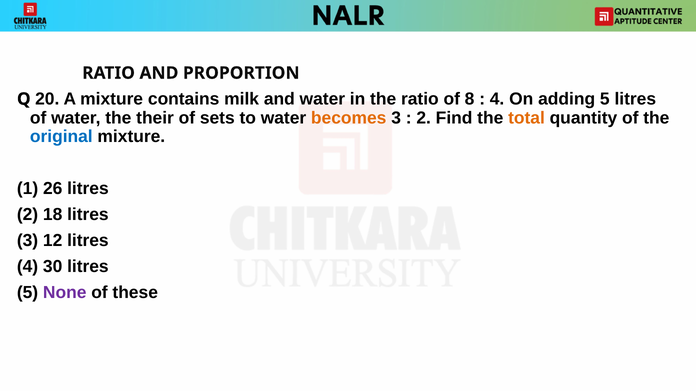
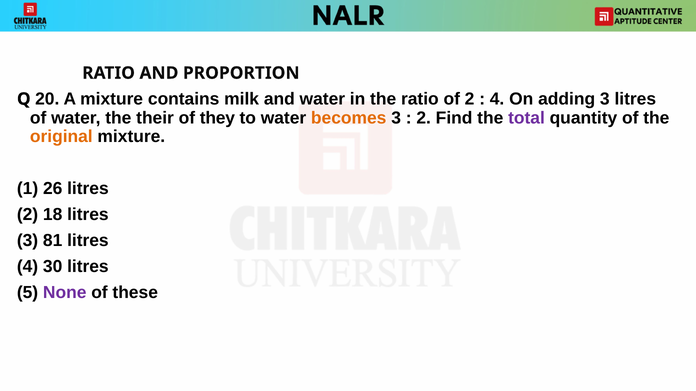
of 8: 8 -> 2 (470, 99)
adding 5: 5 -> 3 (605, 99)
sets: sets -> they (217, 118)
total colour: orange -> purple (526, 118)
original colour: blue -> orange (61, 137)
12: 12 -> 81 (53, 241)
